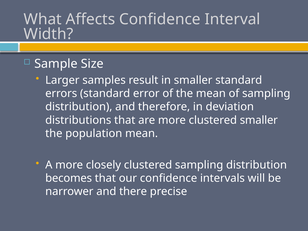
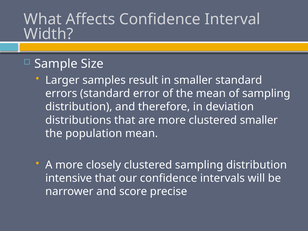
becomes: becomes -> intensive (69, 178)
there: there -> score (133, 192)
